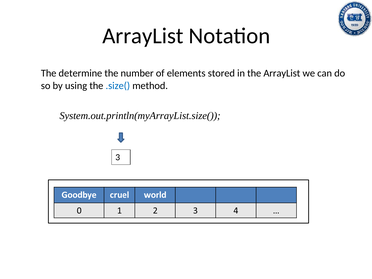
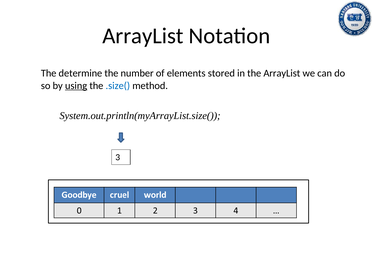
using underline: none -> present (76, 86)
